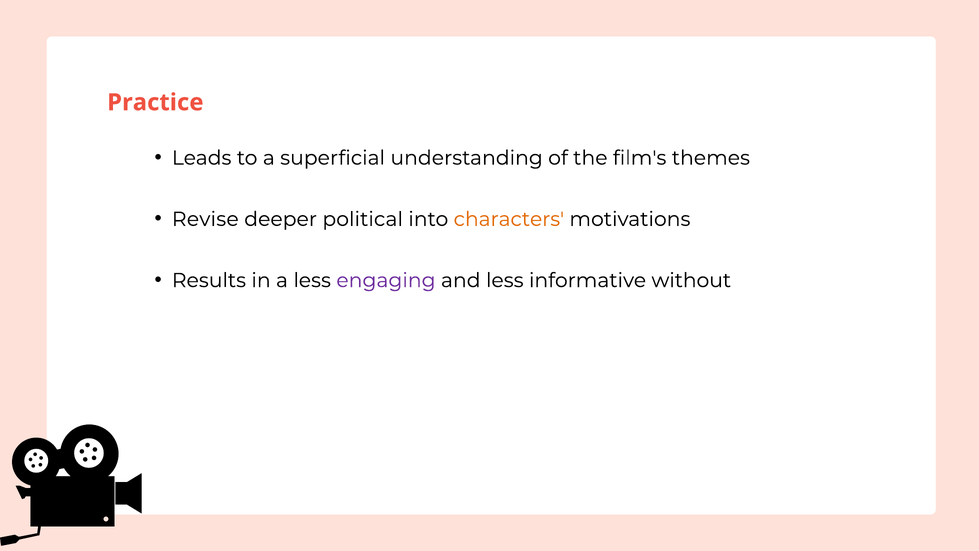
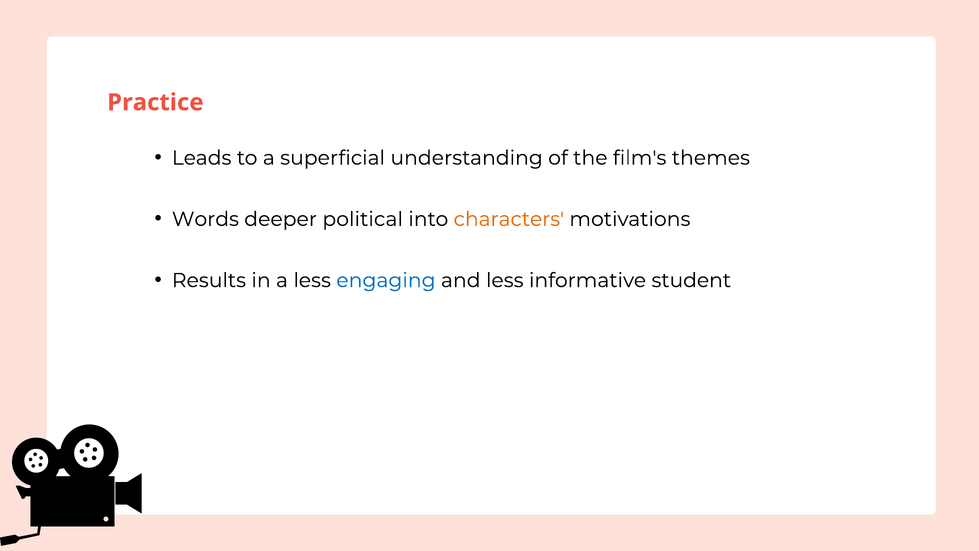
Revise: Revise -> Words (205, 219)
engaging colour: purple -> blue (386, 280)
without: without -> student (691, 280)
